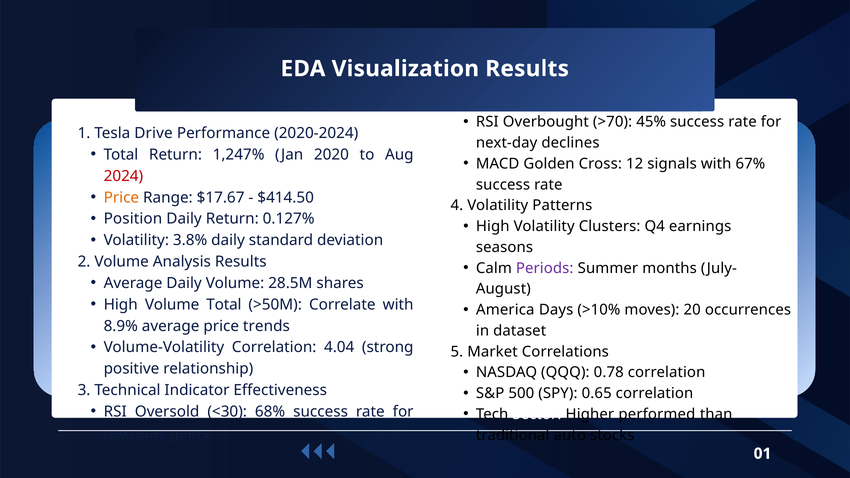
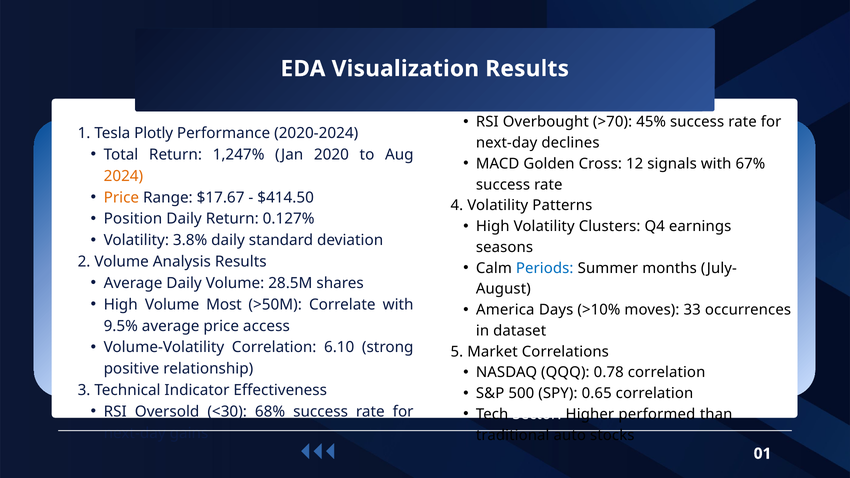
Drive: Drive -> Plotly (154, 133)
2024 colour: red -> orange (123, 176)
Periods colour: purple -> blue (545, 268)
Volume Total: Total -> Most (224, 305)
20: 20 -> 33 (692, 310)
8.9%: 8.9% -> 9.5% (121, 326)
trends: trends -> access (266, 326)
4.04: 4.04 -> 6.10 (339, 347)
